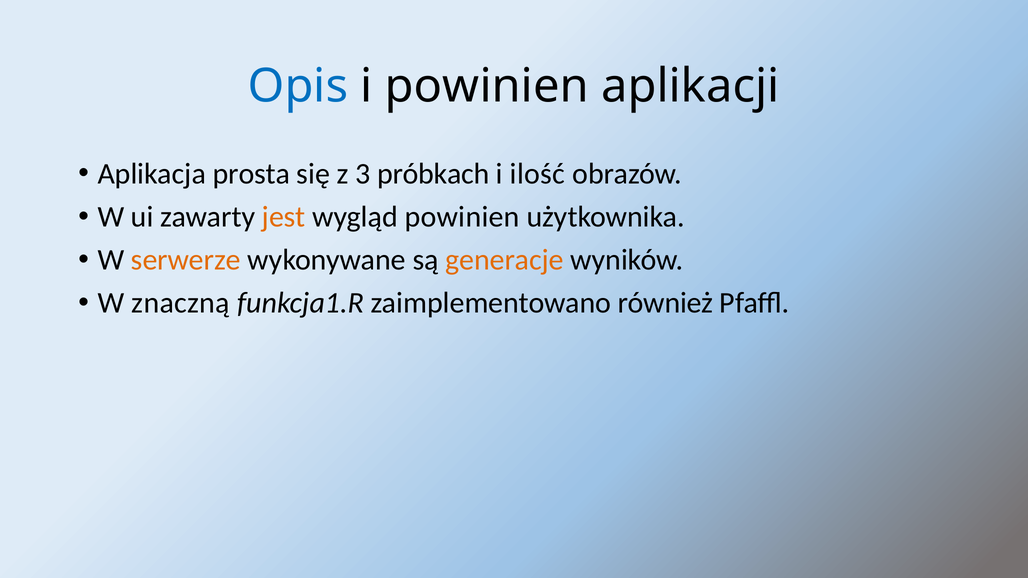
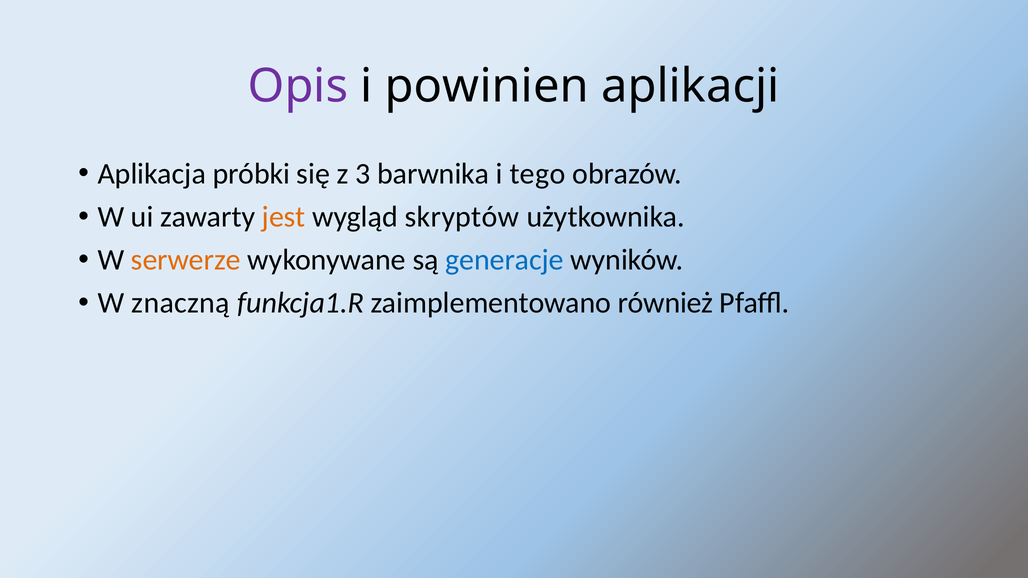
Opis colour: blue -> purple (298, 86)
prosta: prosta -> próbki (251, 174)
próbkach: próbkach -> barwnika (433, 174)
ilość: ilość -> tego (537, 174)
wygląd powinien: powinien -> skryptów (462, 217)
generacje colour: orange -> blue (505, 260)
